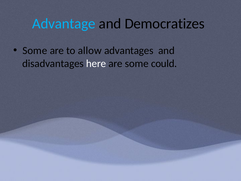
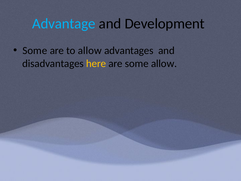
Democratizes: Democratizes -> Development (165, 24)
here colour: white -> yellow (96, 63)
some could: could -> allow (164, 63)
